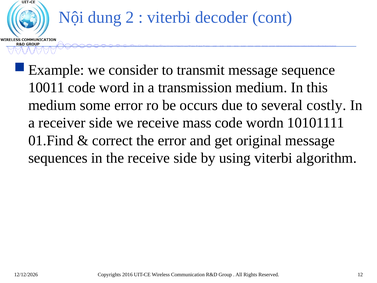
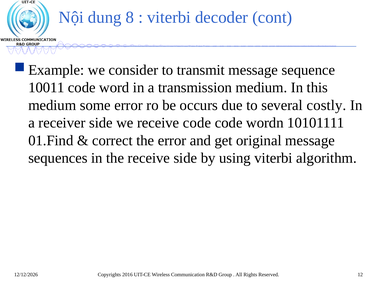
2: 2 -> 8 (130, 17)
receive mass: mass -> code (197, 123)
